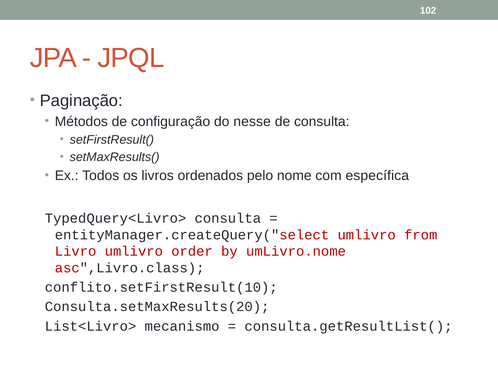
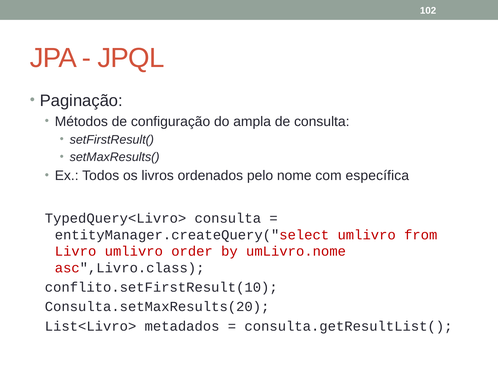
nesse: nesse -> ampla (252, 122)
mecanismo: mecanismo -> metadados (182, 327)
